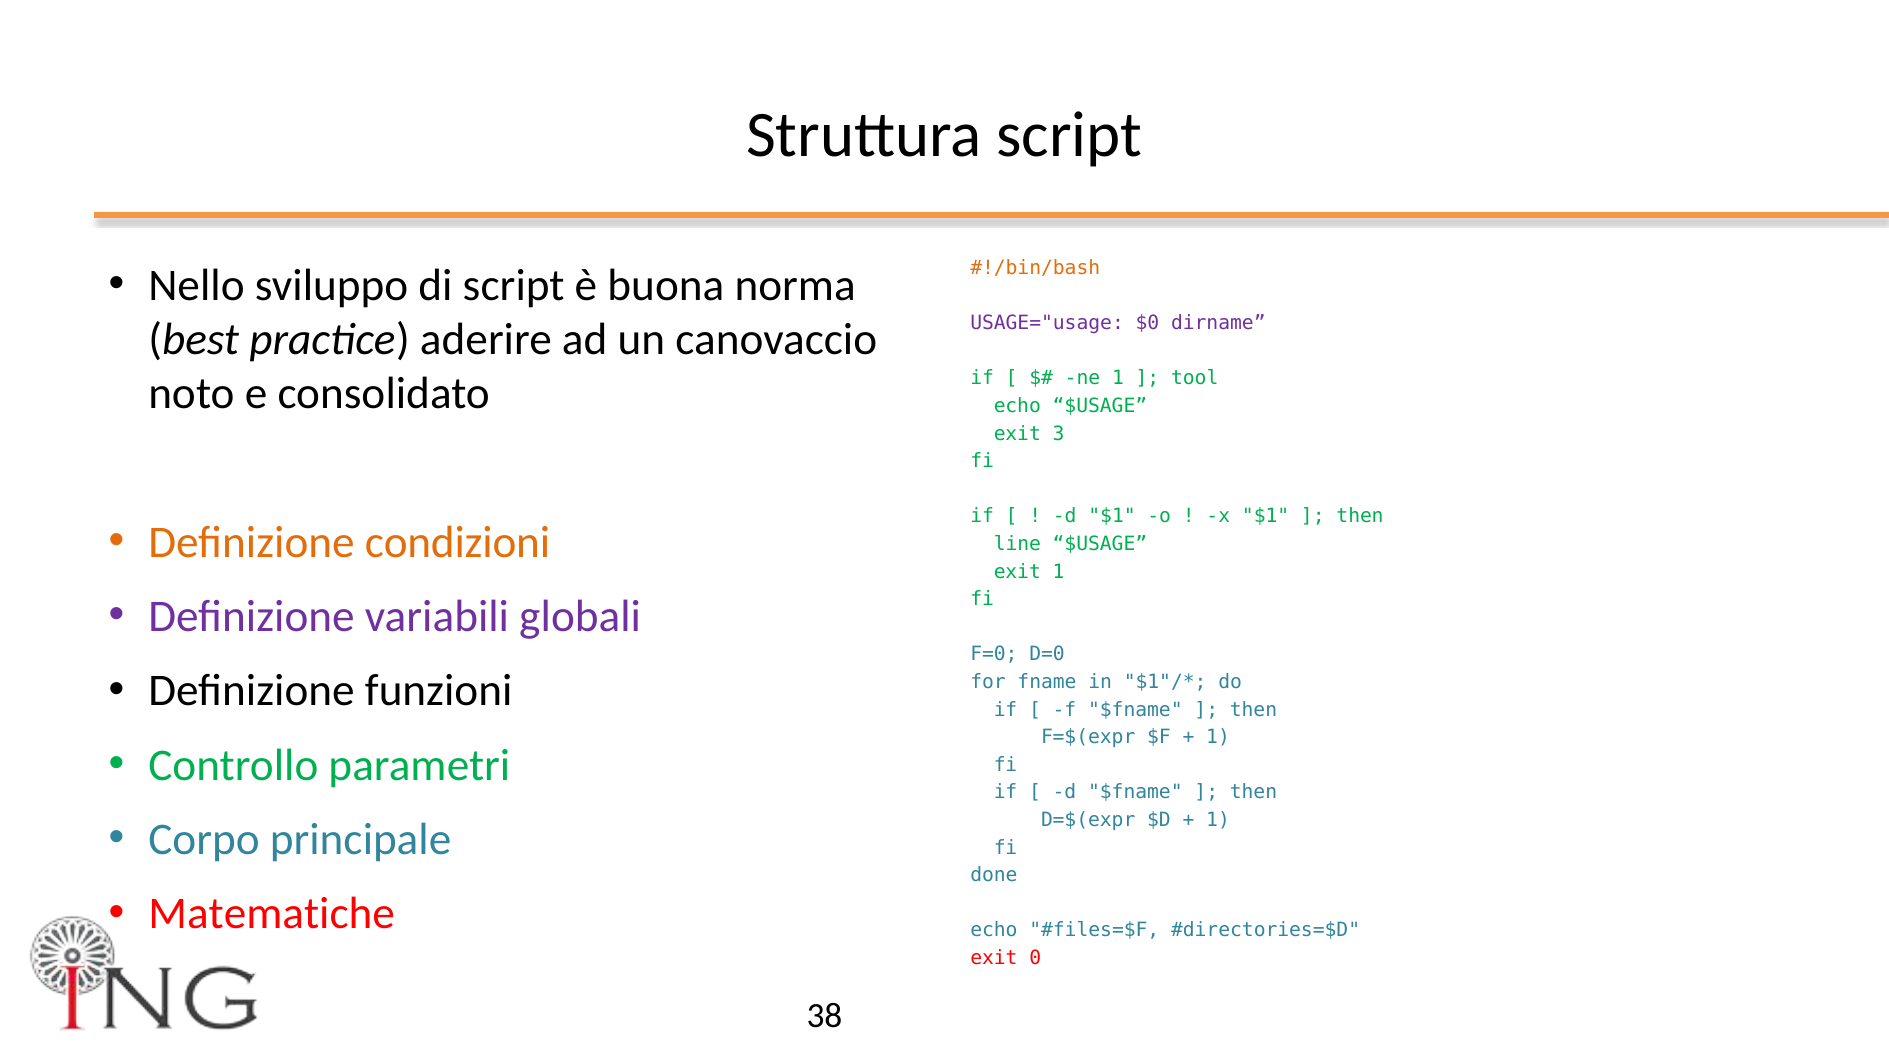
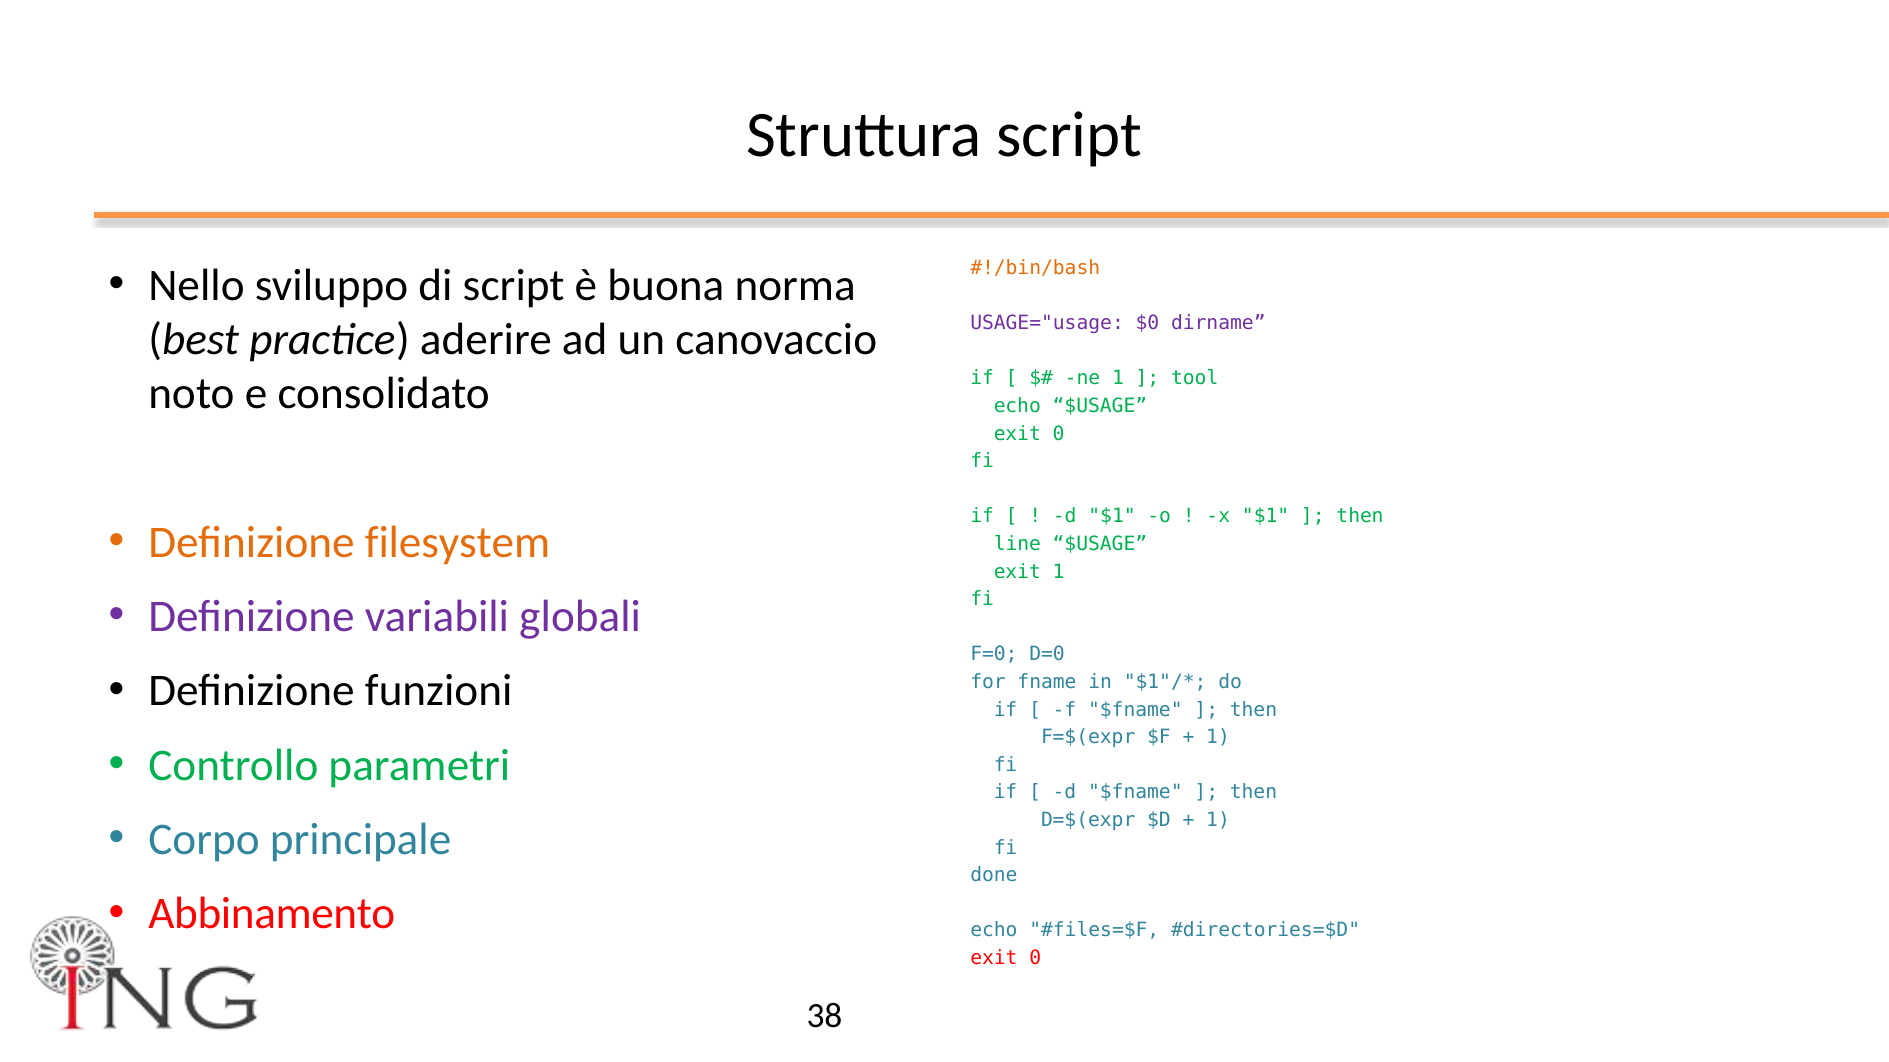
3: 3 -> 0 (1059, 434)
condizioni: condizioni -> filesystem (457, 543)
Matematiche: Matematiche -> Abbinamento (272, 914)
